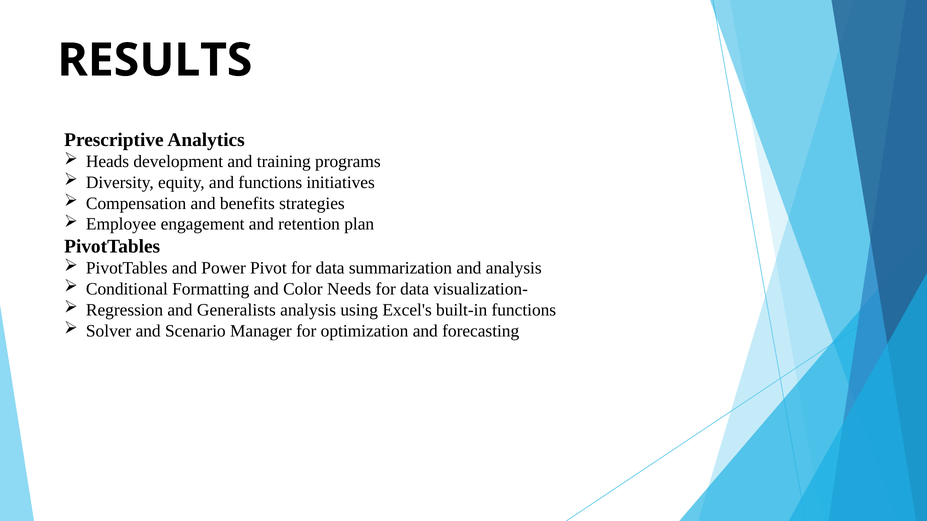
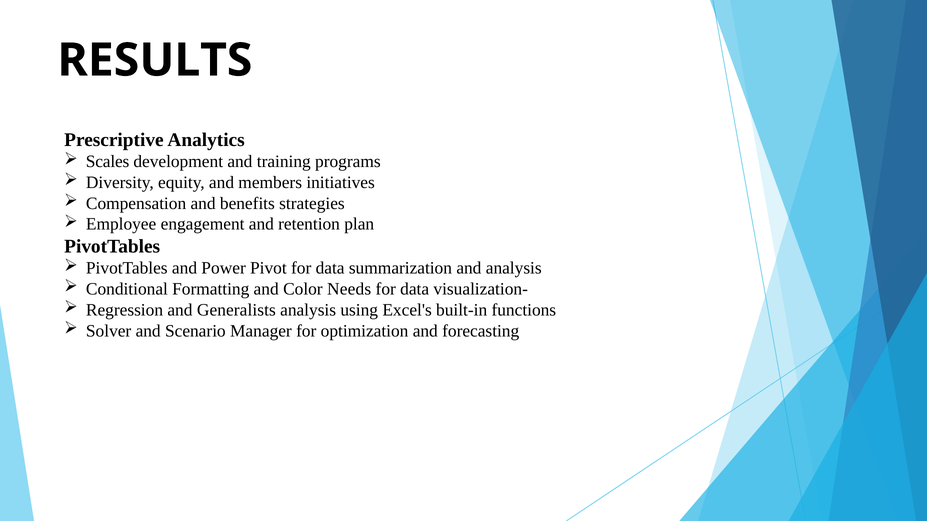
Heads: Heads -> Scales (108, 162)
and functions: functions -> members (270, 183)
